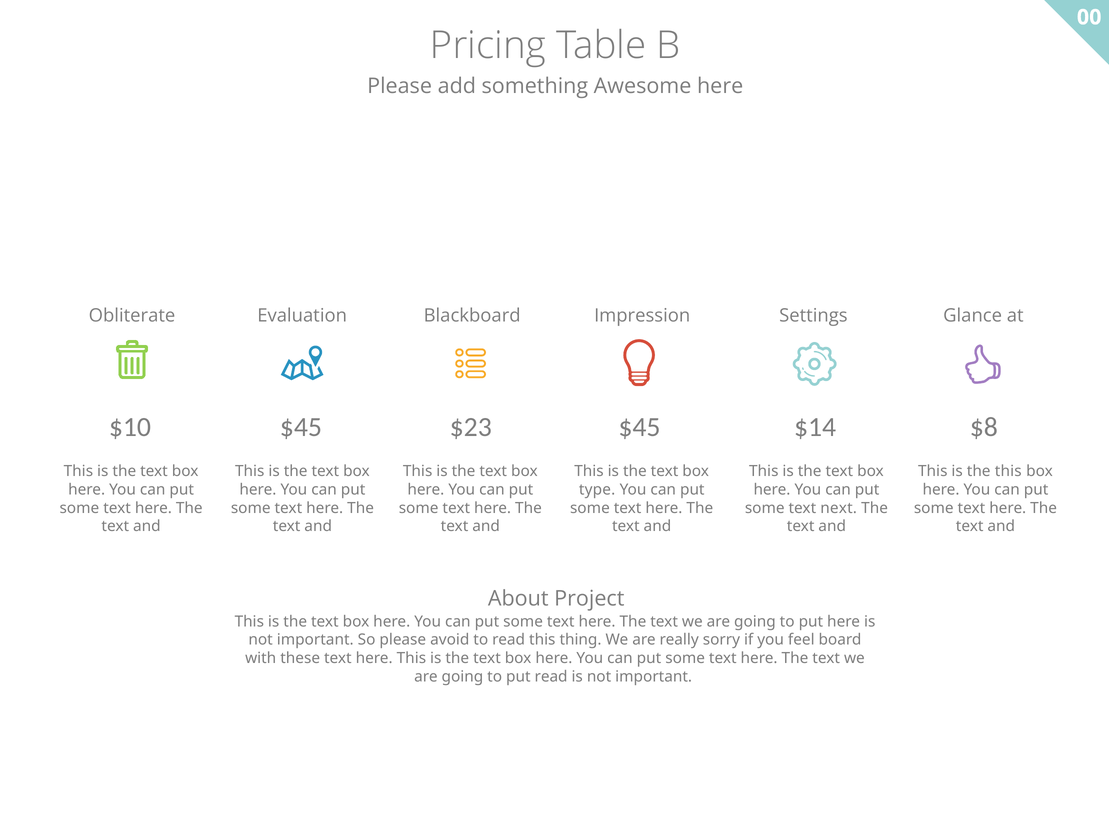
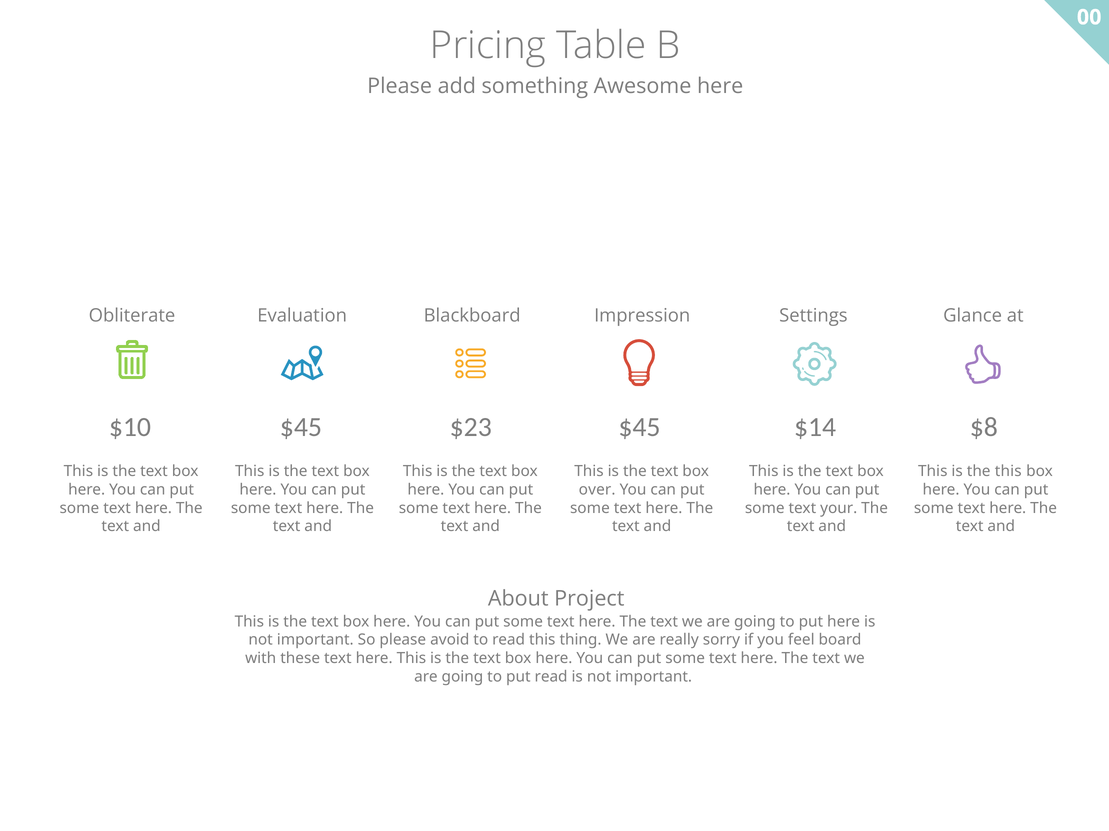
type: type -> over (597, 490)
next: next -> your (839, 508)
